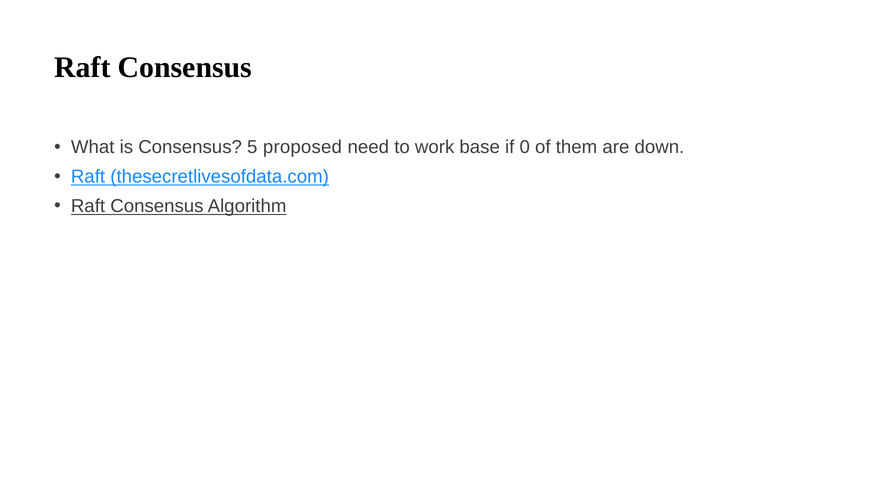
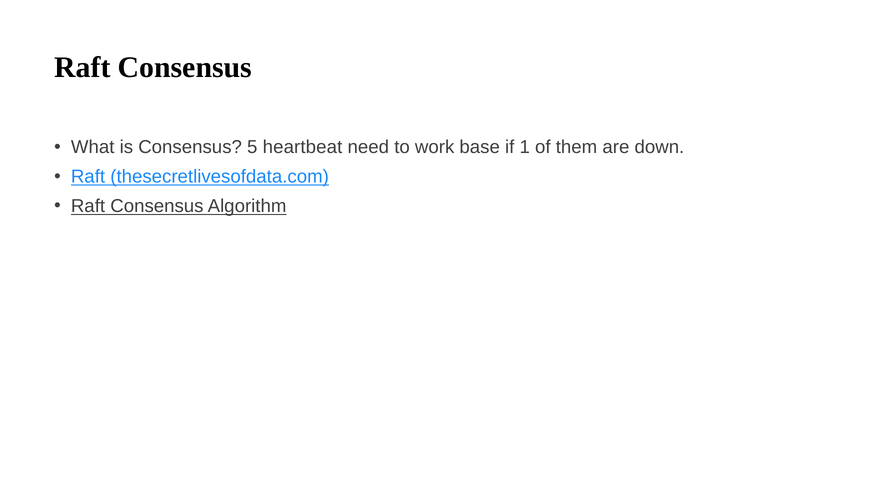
proposed: proposed -> heartbeat (302, 147)
0: 0 -> 1 (525, 147)
